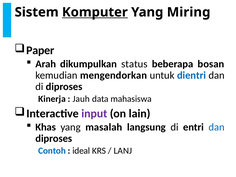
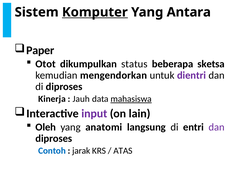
Miring: Miring -> Antara (189, 12)
Arah: Arah -> Otot (46, 64)
bosan: bosan -> sketsa (211, 64)
dientri colour: blue -> purple (192, 75)
mahasiswa underline: none -> present (131, 99)
Khas: Khas -> Oleh (46, 127)
masalah: masalah -> anatomi (104, 127)
dan colour: blue -> purple (217, 127)
ideal: ideal -> jarak (81, 151)
LANJ: LANJ -> ATAS (123, 151)
